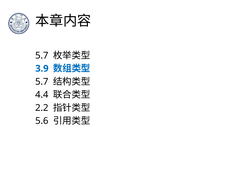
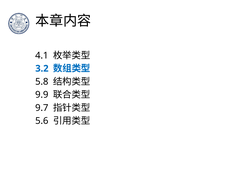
5.7: 5.7 -> 4.1 (42, 55)
3.9: 3.9 -> 3.2 (42, 68)
5.7: 5.7 -> 5.8 (42, 81)
4.4: 4.4 -> 9.9 (42, 94)
2.2: 2.2 -> 9.7 (42, 107)
